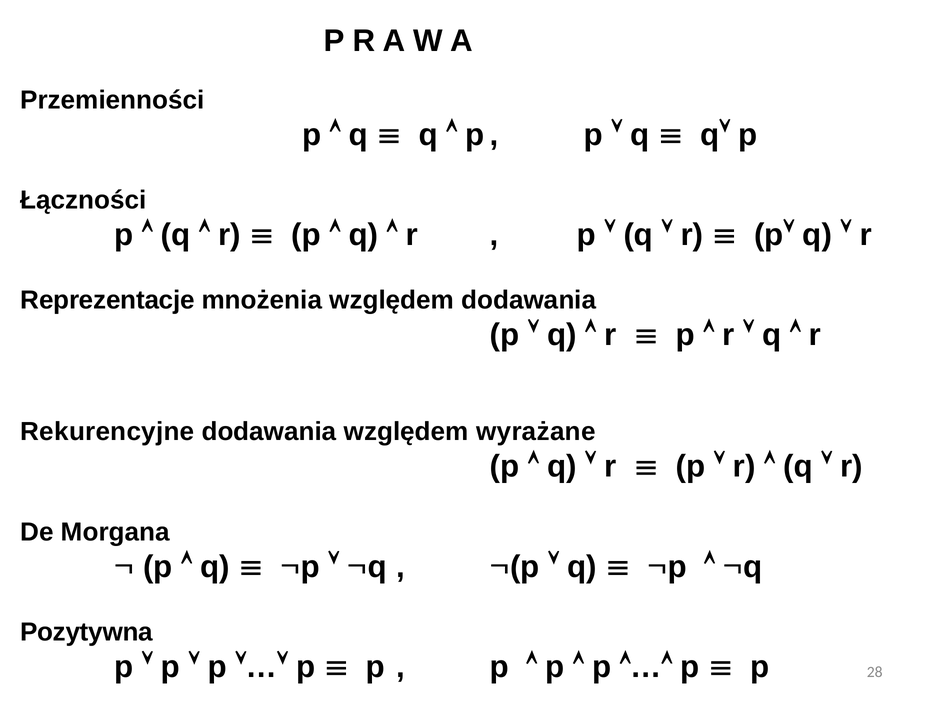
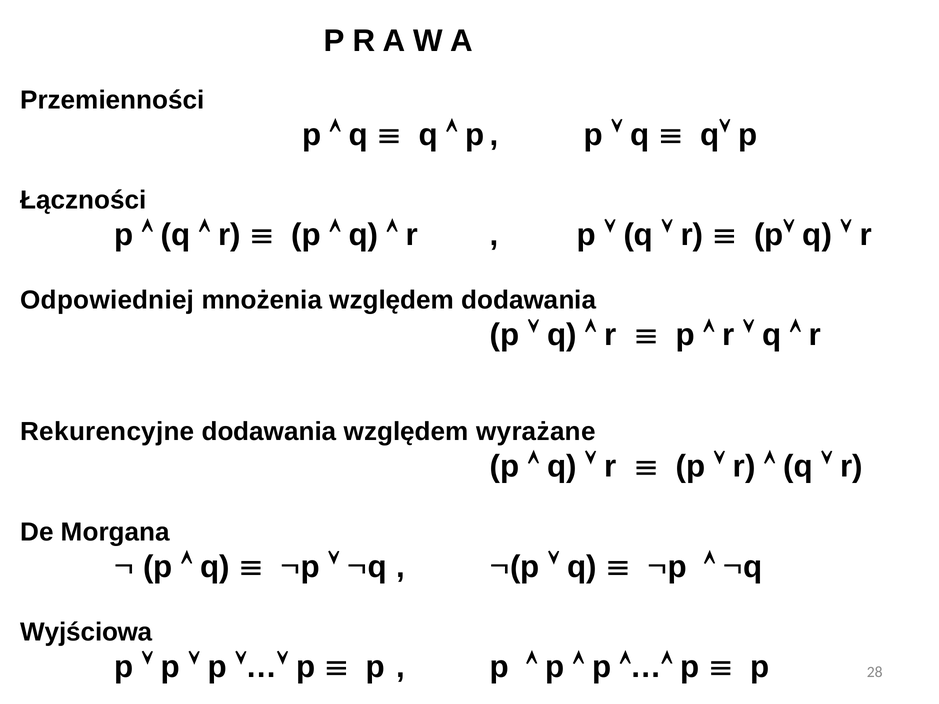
Reprezentacje: Reprezentacje -> Odpowiedniej (107, 300)
Pozytywna: Pozytywna -> Wyjściowa (86, 632)
